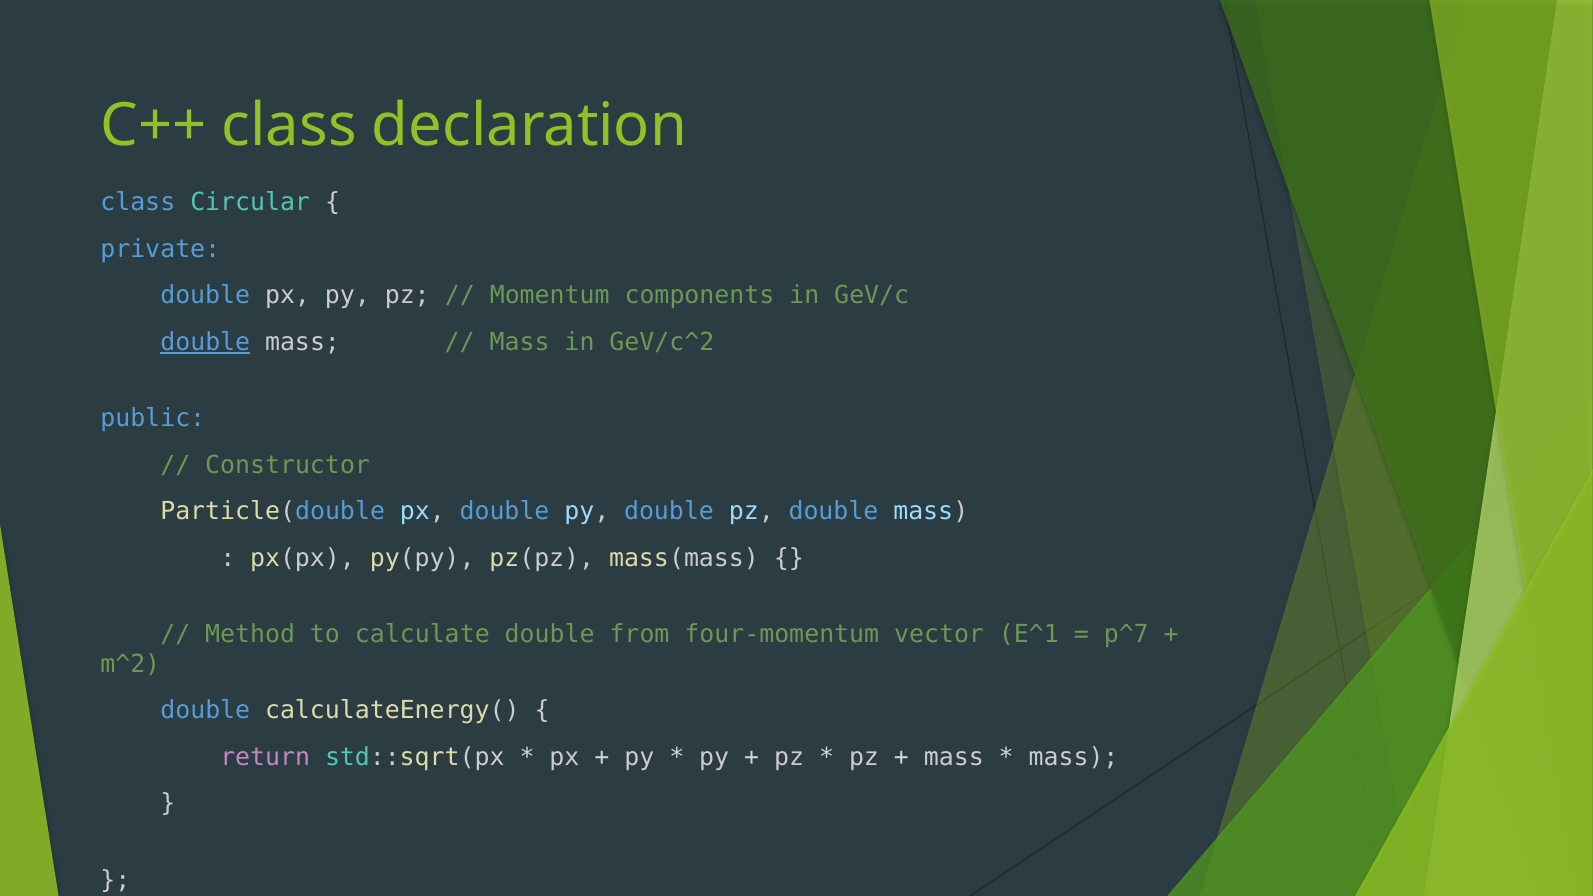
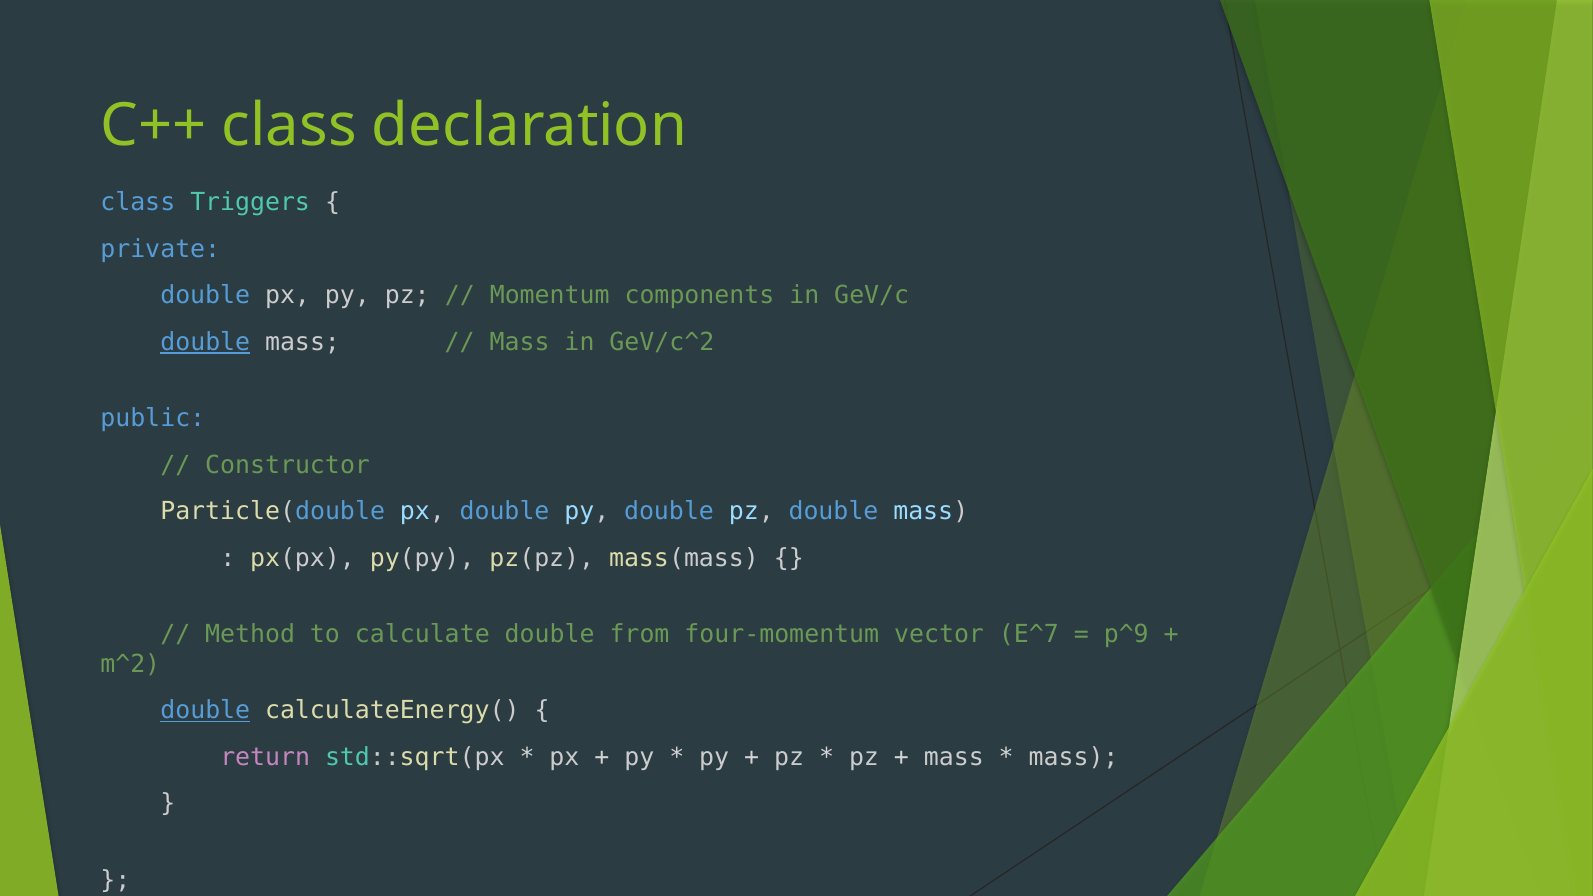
Circular: Circular -> Triggers (250, 203)
E^1: E^1 -> E^7 (1029, 634)
p^7: p^7 -> p^9 (1126, 634)
double underline: none -> present (205, 711)
